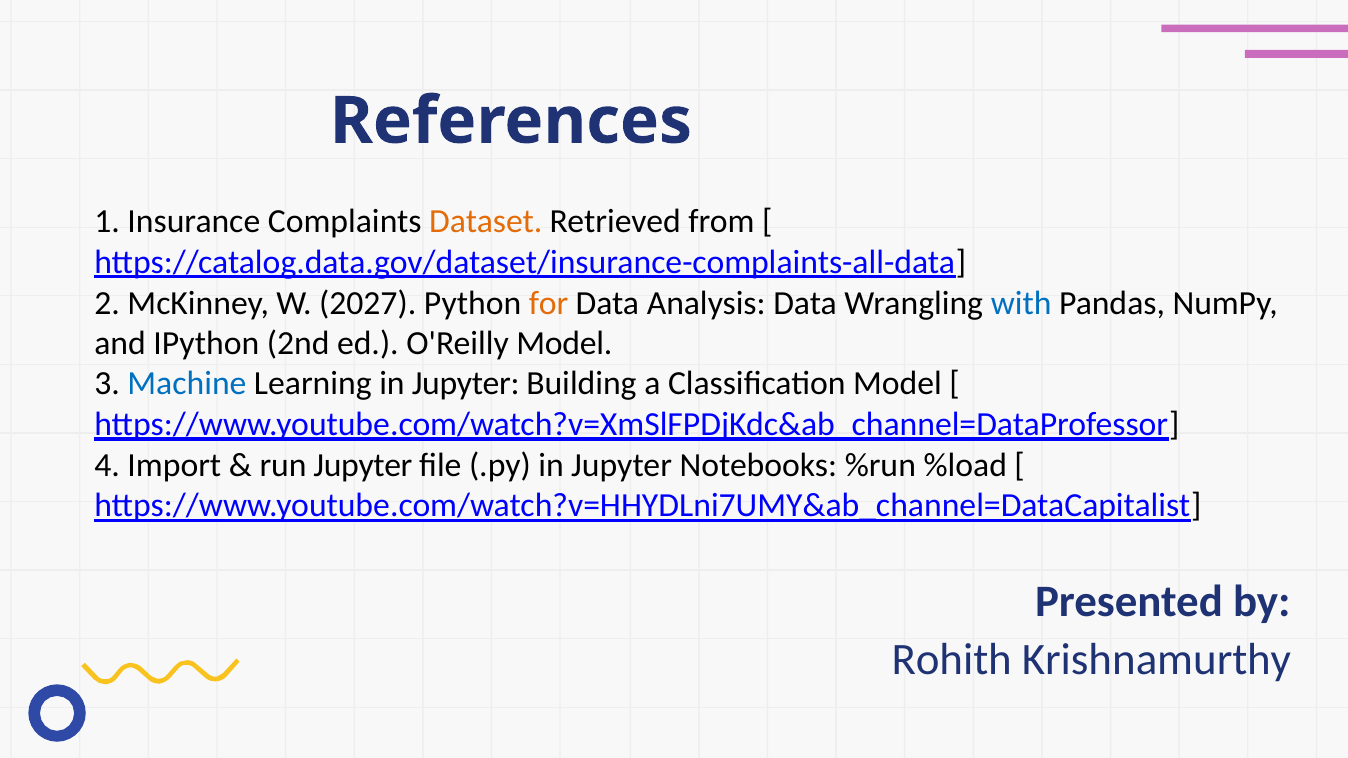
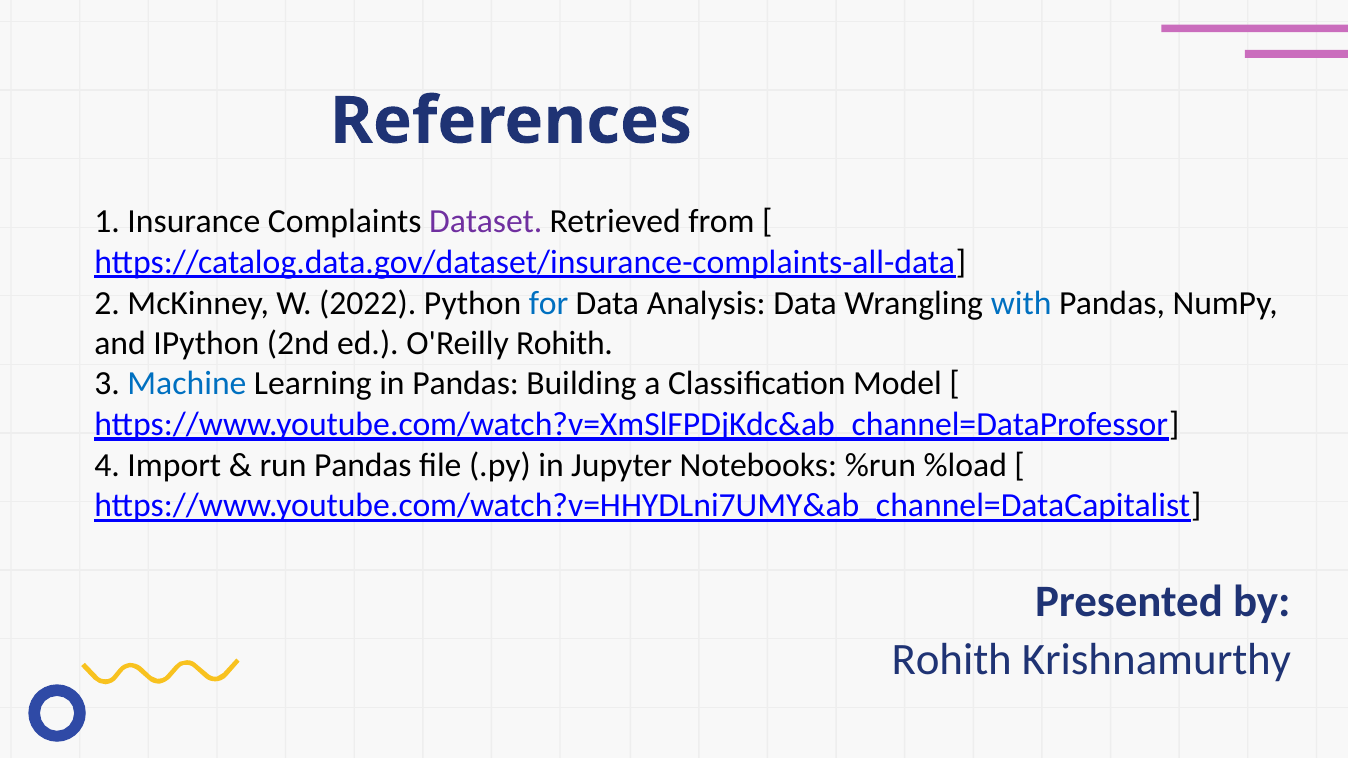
Dataset colour: orange -> purple (486, 222)
2027: 2027 -> 2022 (368, 303)
for colour: orange -> blue (549, 303)
O'Reilly Model: Model -> Rohith (564, 344)
Learning in Jupyter: Jupyter -> Pandas (466, 384)
run Jupyter: Jupyter -> Pandas (363, 466)
